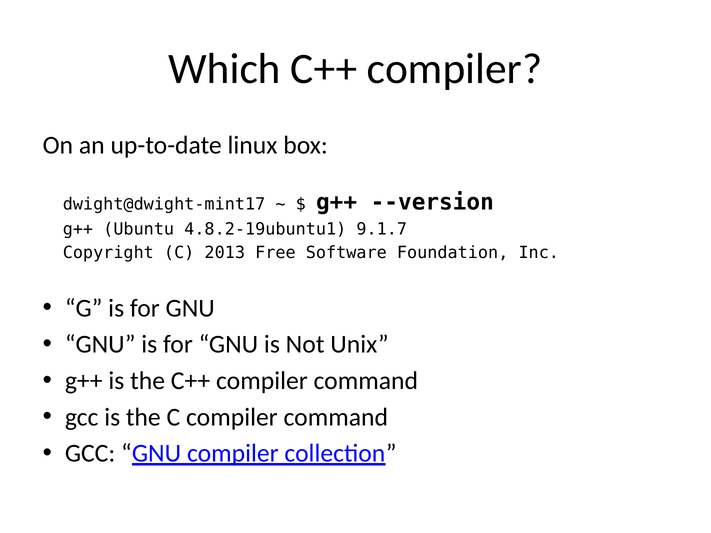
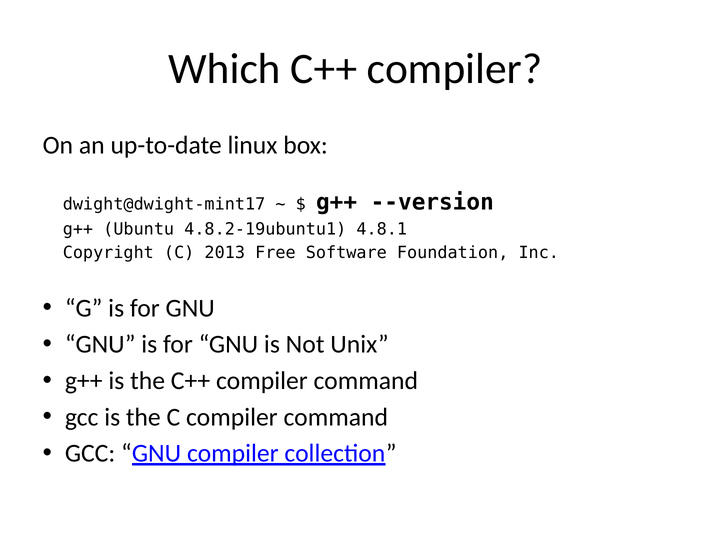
9.1.7: 9.1.7 -> 4.8.1 (382, 229)
